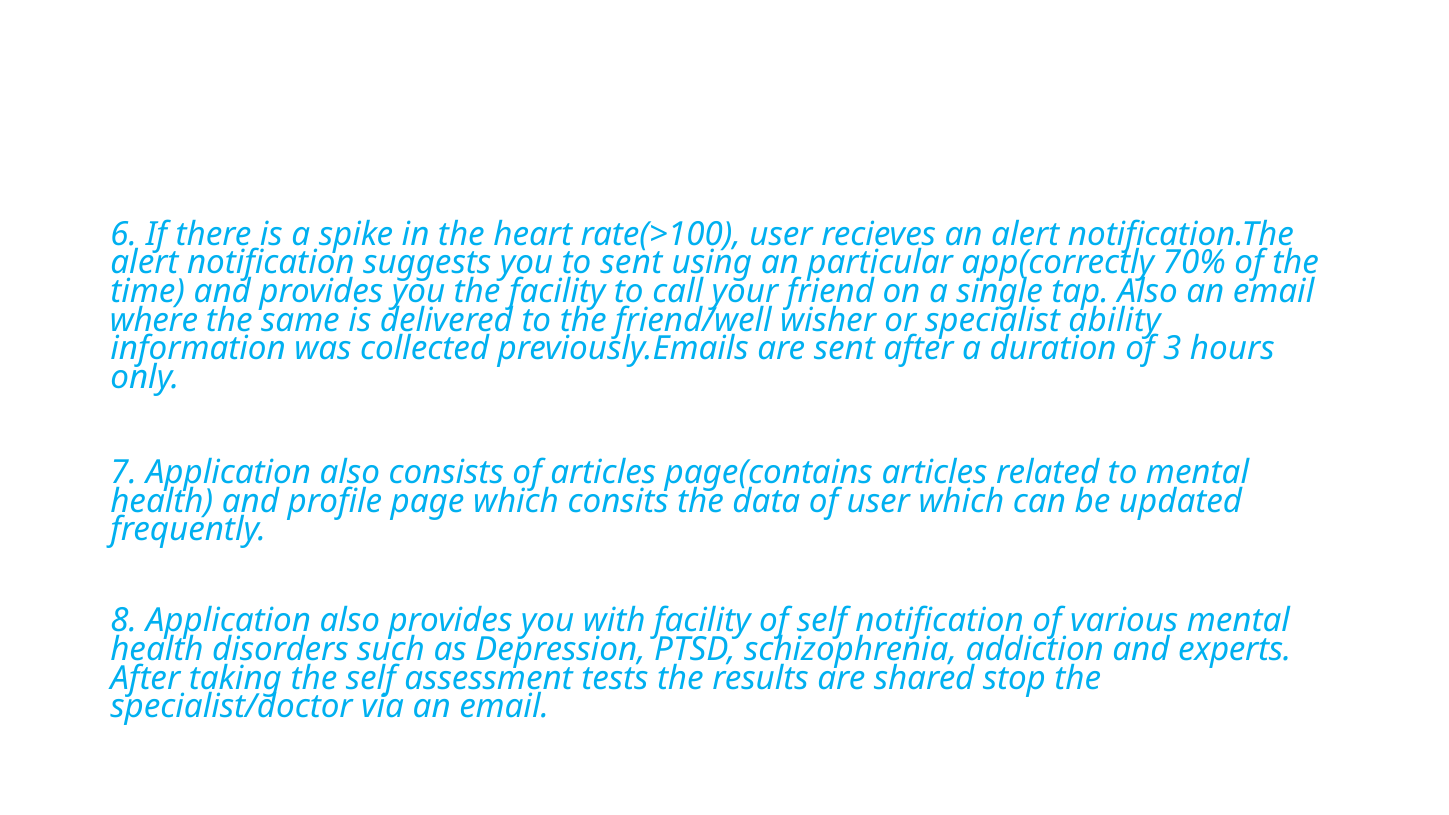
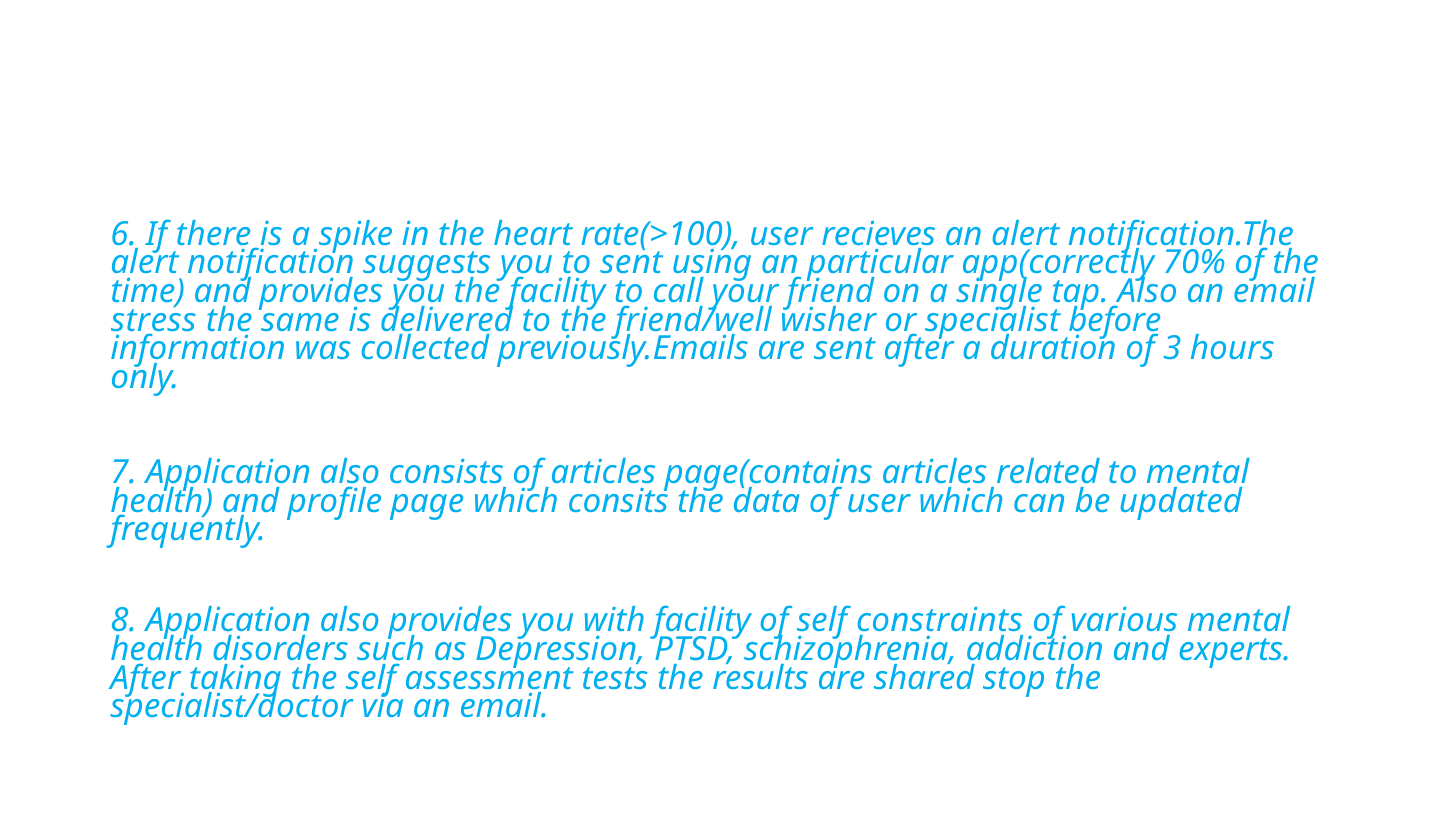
where: where -> stress (154, 320)
ability: ability -> before (1115, 320)
self notification: notification -> constraints (939, 621)
